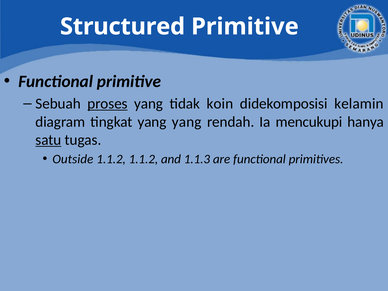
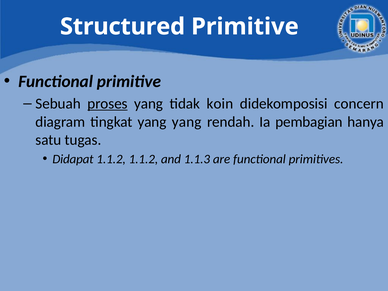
kelamin: kelamin -> concern (359, 104)
mencukupi: mencukupi -> pembagian (309, 122)
satu underline: present -> none (48, 140)
Outside: Outside -> Didapat (73, 159)
